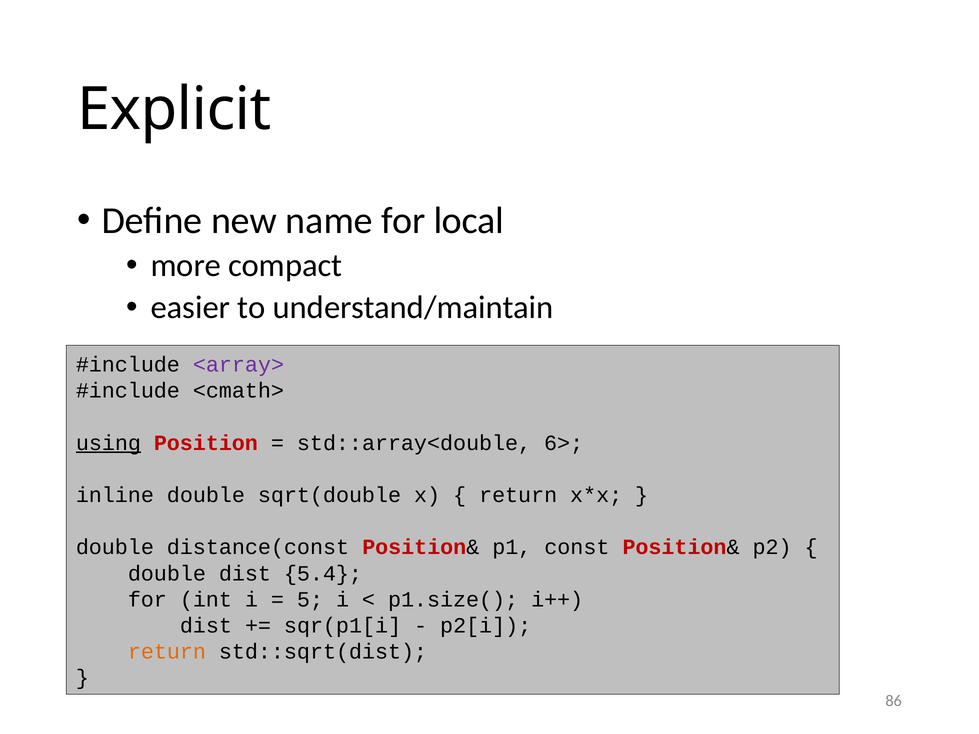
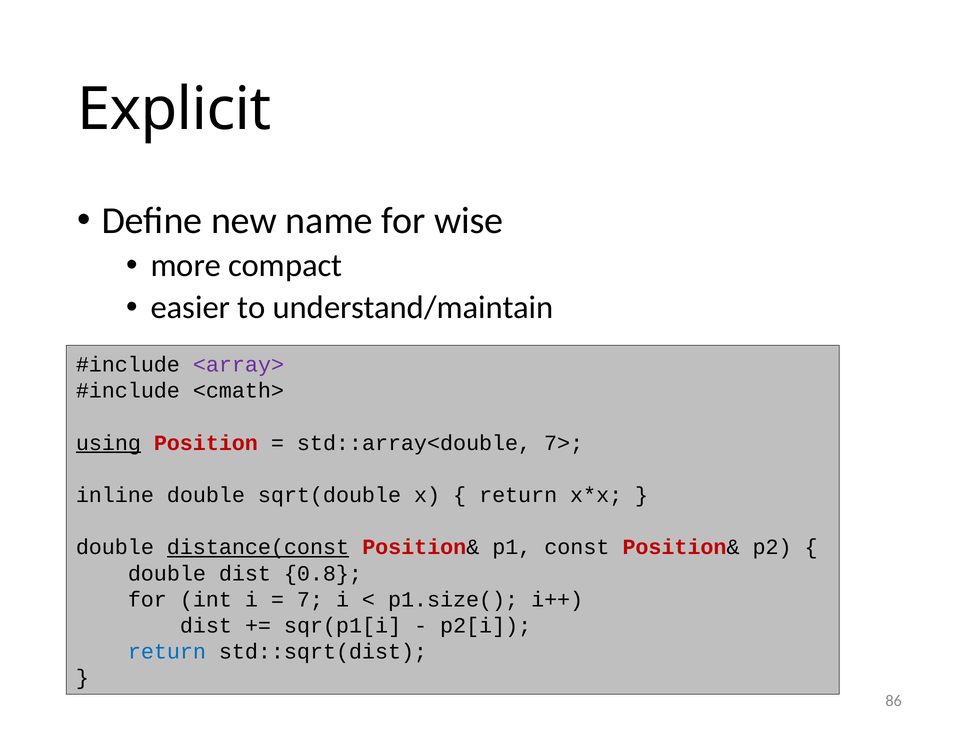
local: local -> wise (469, 221)
6>: 6> -> 7> (564, 443)
distance(const underline: none -> present (258, 547)
5.4: 5.4 -> 0.8 (323, 574)
5: 5 -> 7 (310, 600)
return colour: orange -> blue (167, 652)
